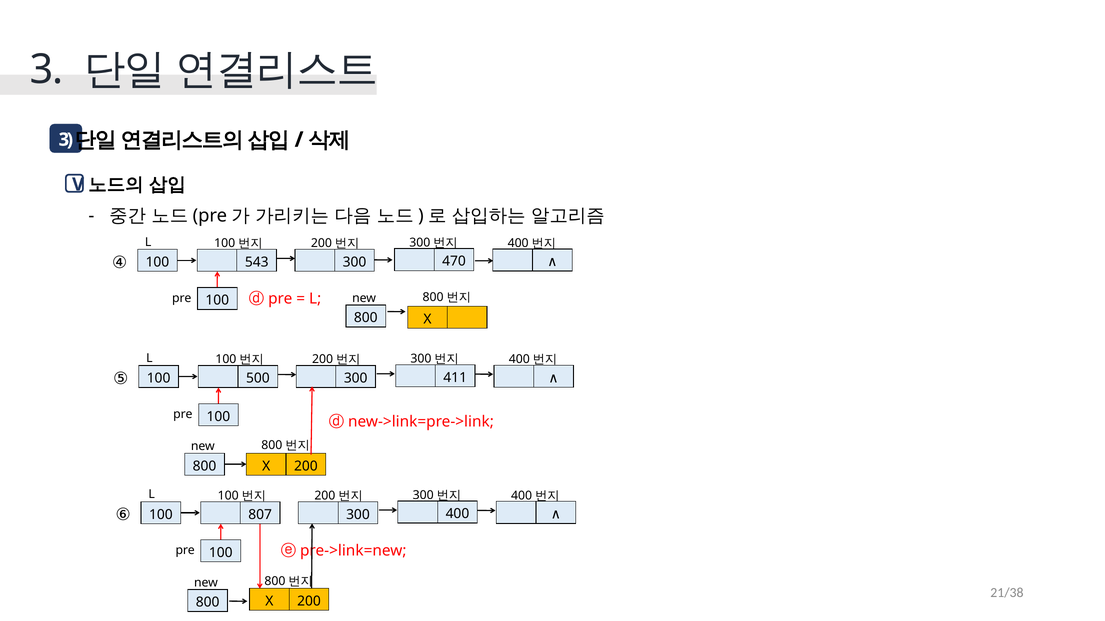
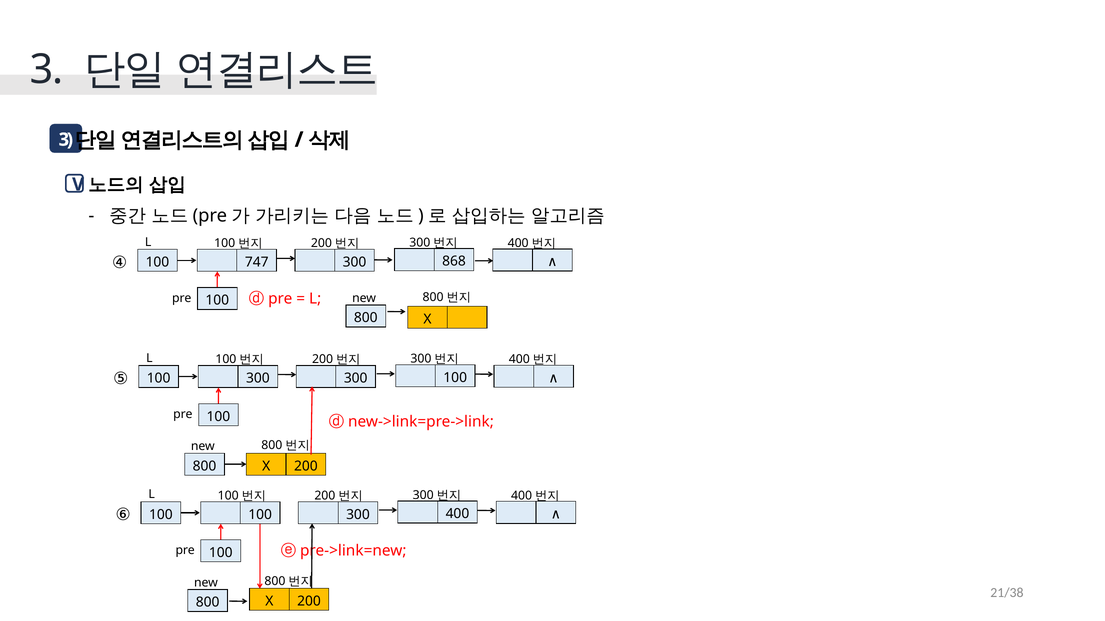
543: 543 -> 747 (257, 262)
470: 470 -> 868 (454, 262)
500: 500 -> 300 (258, 379)
300 411: 411 -> 100 (455, 378)
100 807: 807 -> 100 (260, 515)
